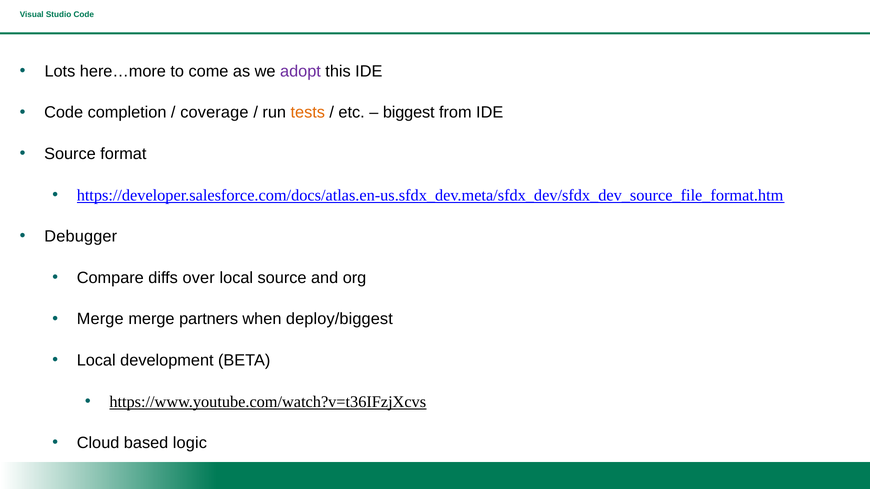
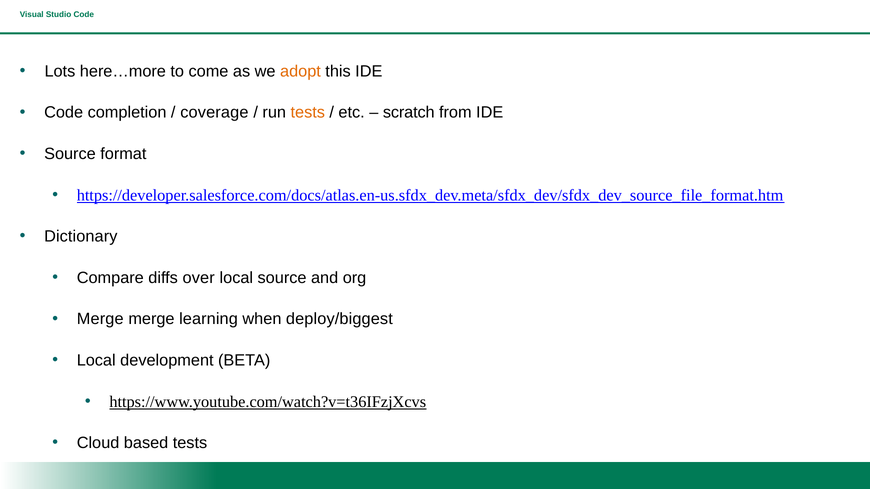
adopt colour: purple -> orange (300, 71)
biggest: biggest -> scratch (409, 113)
Debugger: Debugger -> Dictionary (81, 237)
partners: partners -> learning (208, 319)
based logic: logic -> tests (190, 443)
